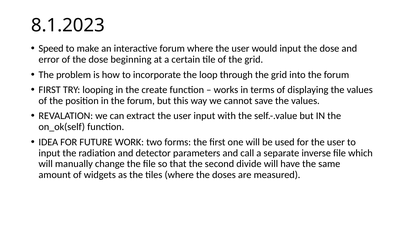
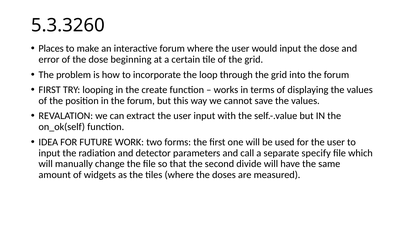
8.1.2023: 8.1.2023 -> 5.3.3260 (68, 25)
Speed: Speed -> Places (51, 49)
inverse: inverse -> specify (316, 153)
